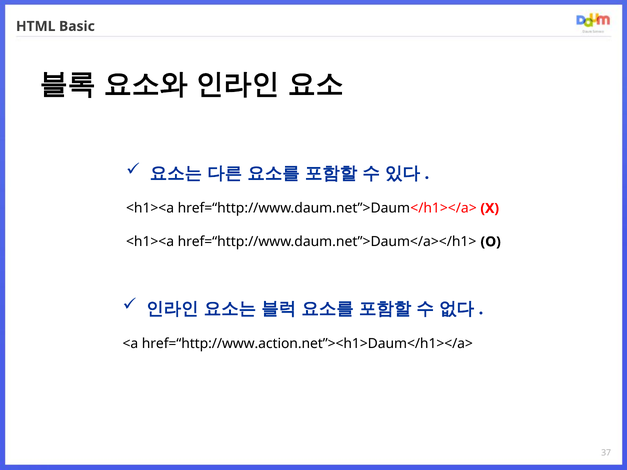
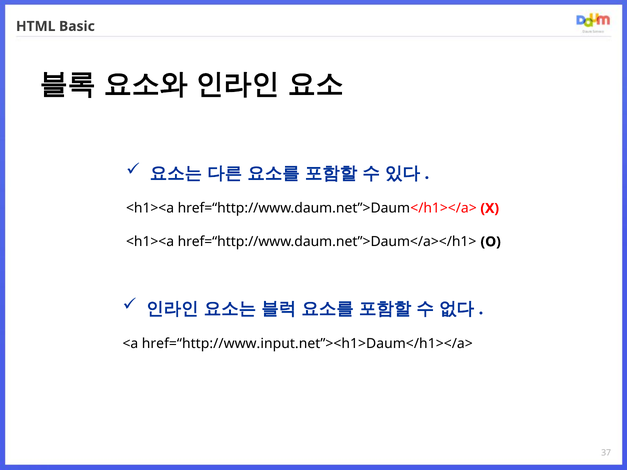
href=“http://www.action.net”><h1>Daum</h1></a>: href=“http://www.action.net”><h1>Daum</h1></a> -> href=“http://www.input.net”><h1>Daum</h1></a> (307, 344)
